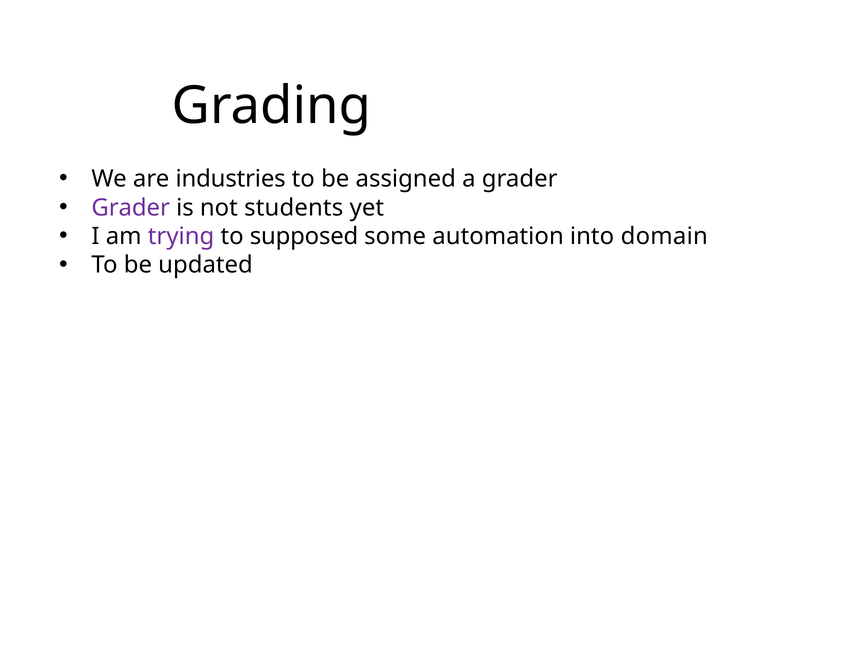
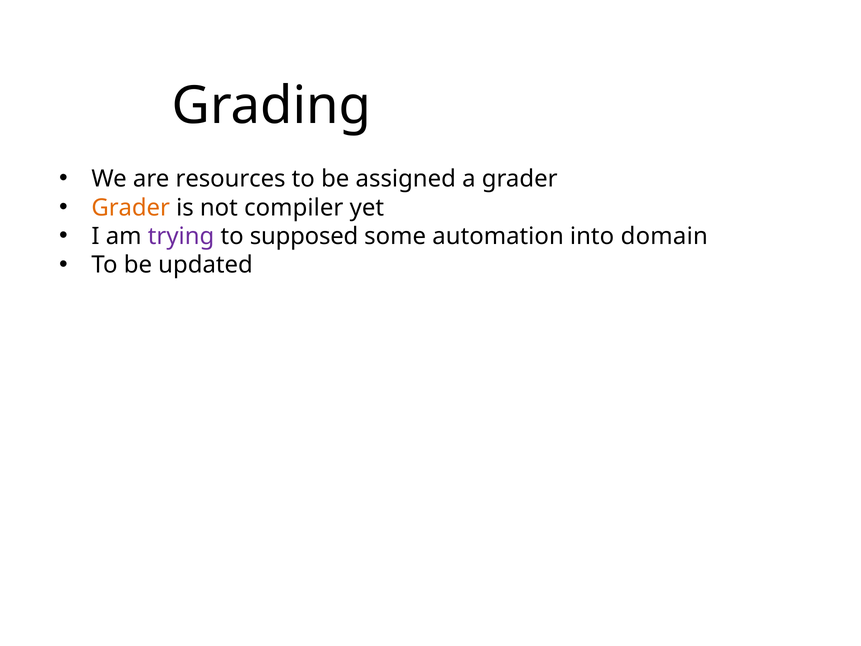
industries: industries -> resources (231, 179)
Grader colour: purple -> orange (131, 208)
students: students -> compiler (294, 208)
